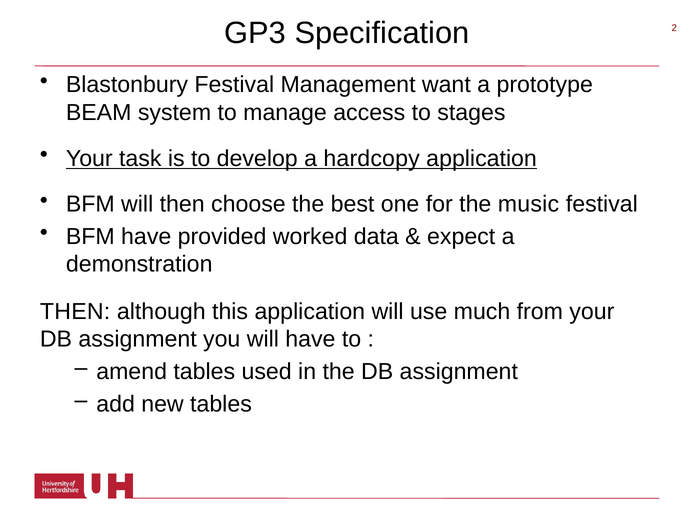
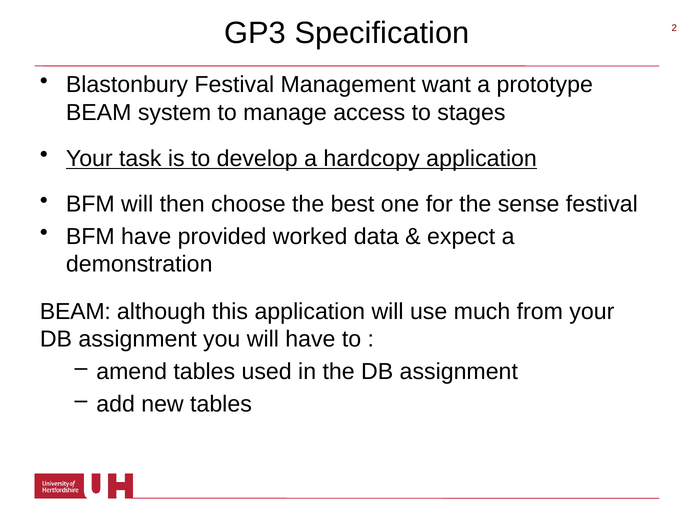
music: music -> sense (529, 204)
THEN: THEN -> BEAM (75, 312)
